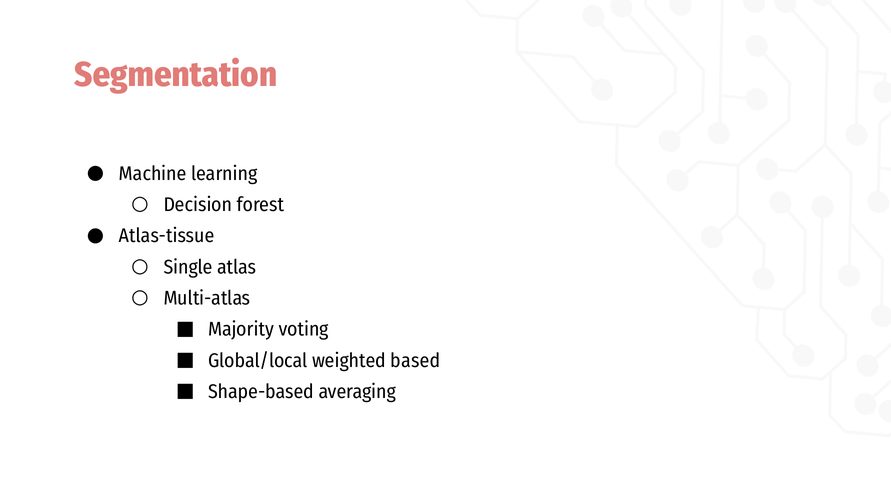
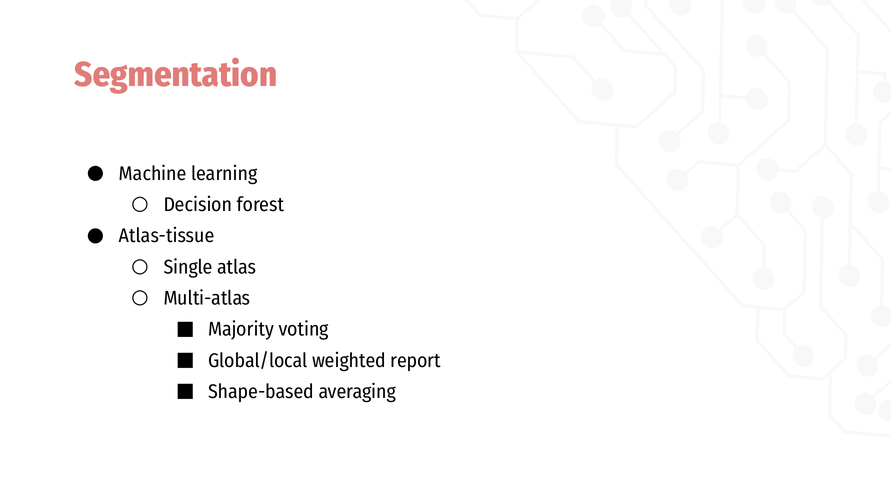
based: based -> report (416, 361)
